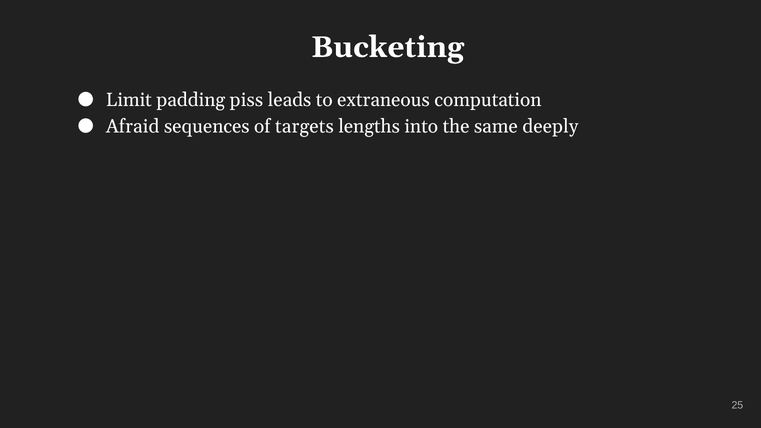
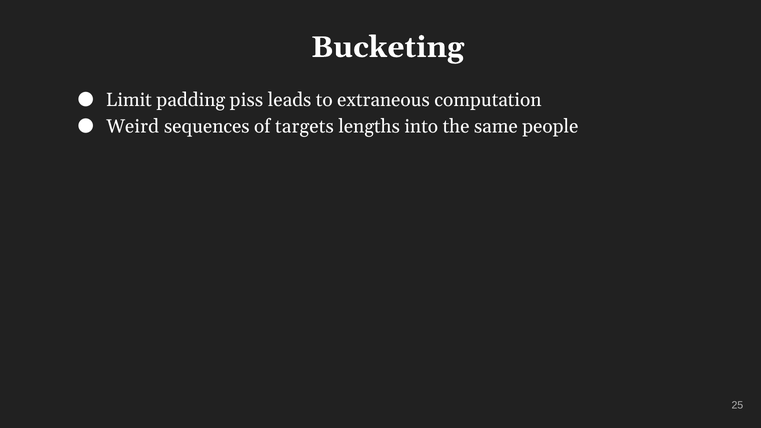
Afraid: Afraid -> Weird (133, 126)
deeply: deeply -> people (550, 126)
